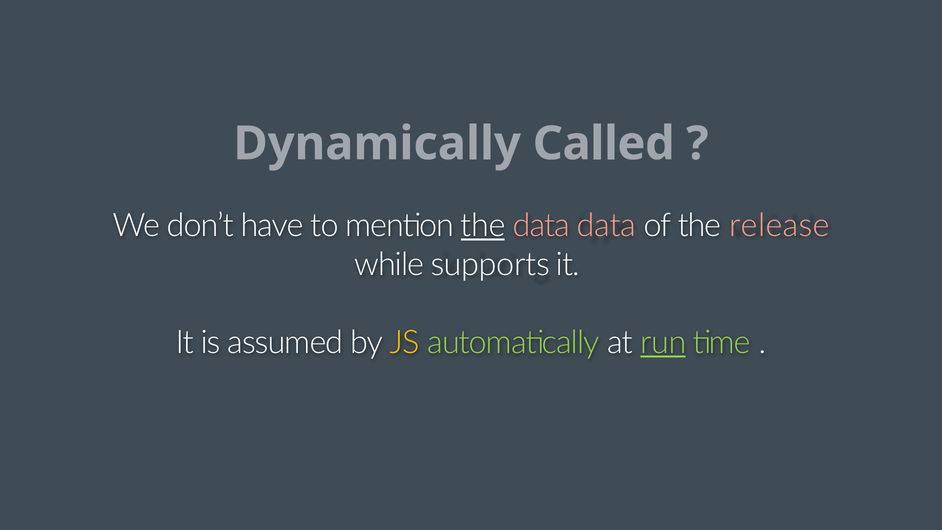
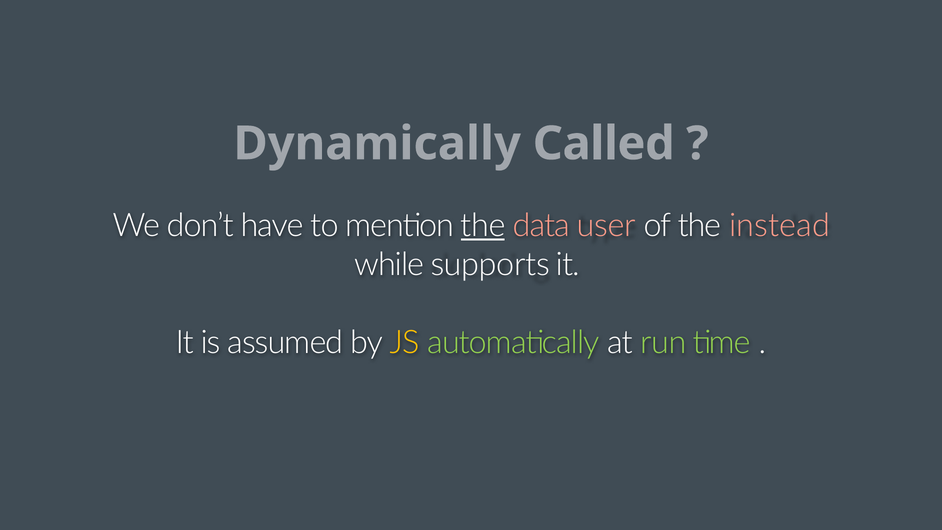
data data: data -> user (606, 226)
release: release -> instead (780, 226)
run underline: present -> none (663, 342)
